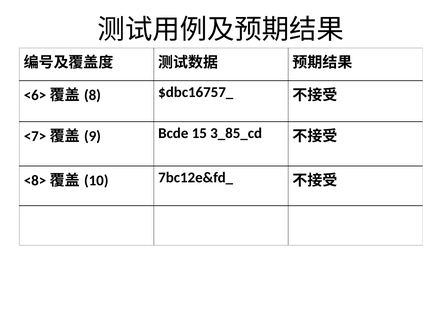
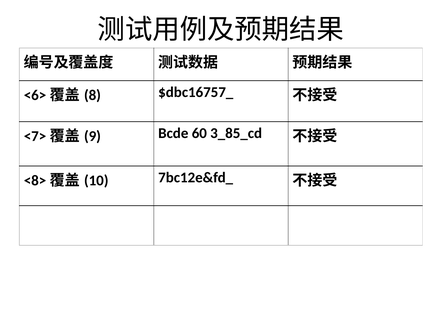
15: 15 -> 60 (199, 133)
